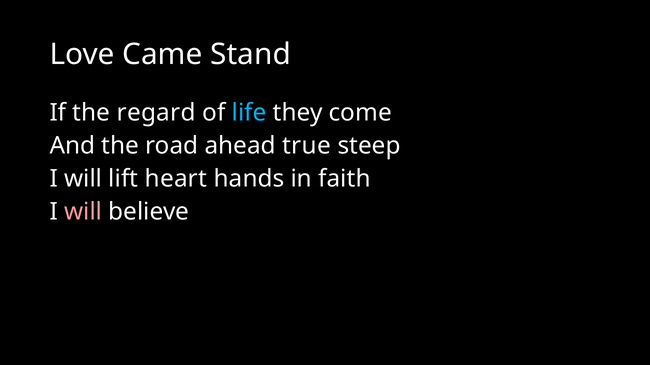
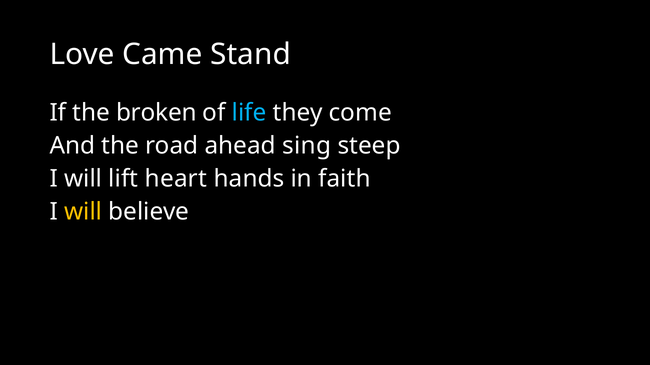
regard: regard -> broken (156, 113)
true: true -> sing (307, 146)
will colour: pink -> yellow (83, 212)
